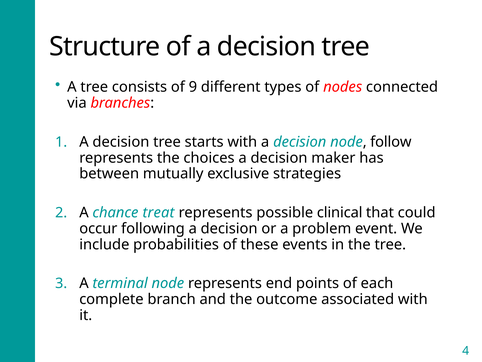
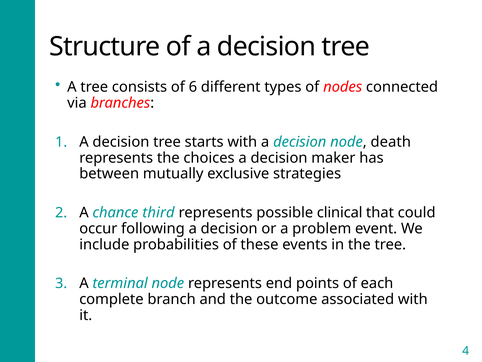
9: 9 -> 6 (193, 87)
follow: follow -> death (391, 142)
treat: treat -> third (158, 212)
